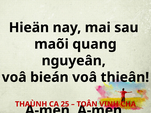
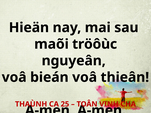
quang: quang -> tröôùc (95, 44)
